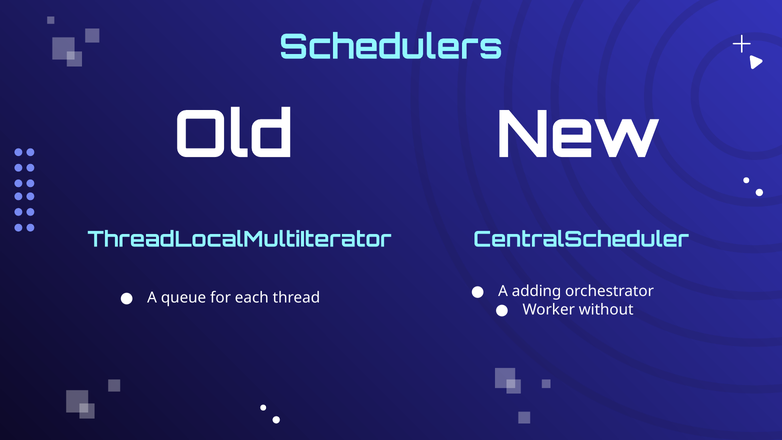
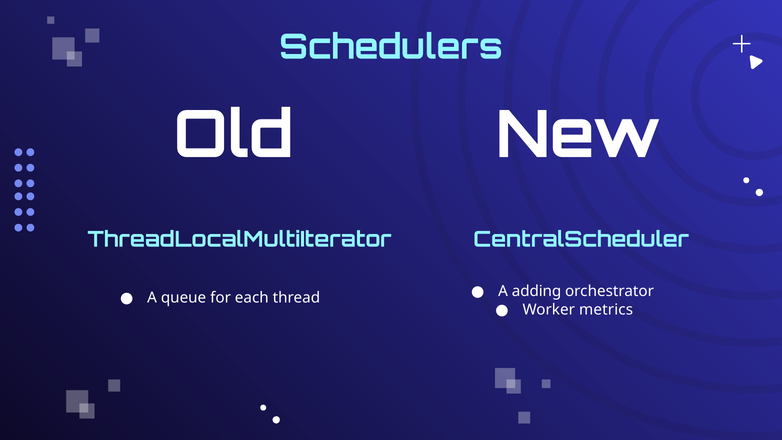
without: without -> metrics (606, 310)
